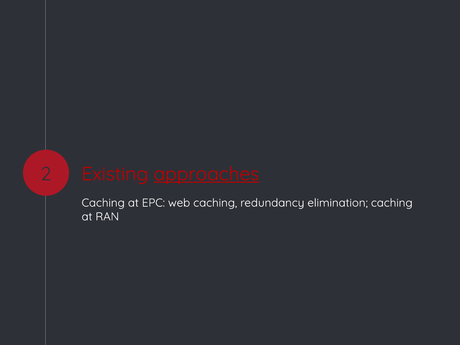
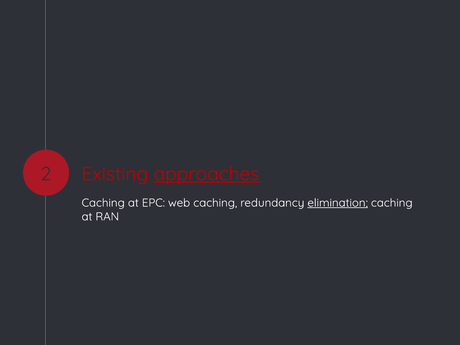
elimination underline: none -> present (338, 203)
